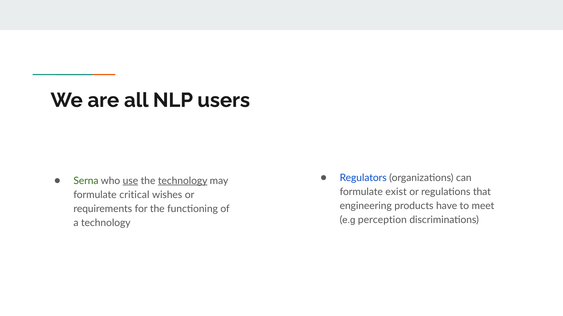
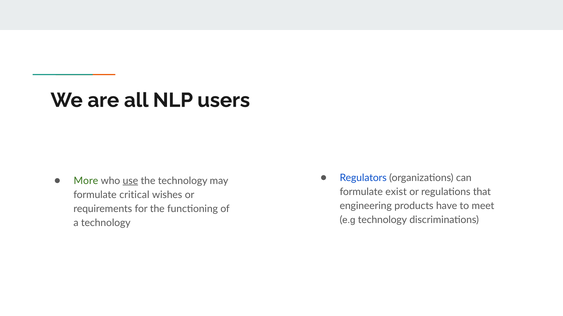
Serna: Serna -> More (86, 181)
technology underline: present -> none (183, 181)
e.g perception: perception -> technology (382, 220)
